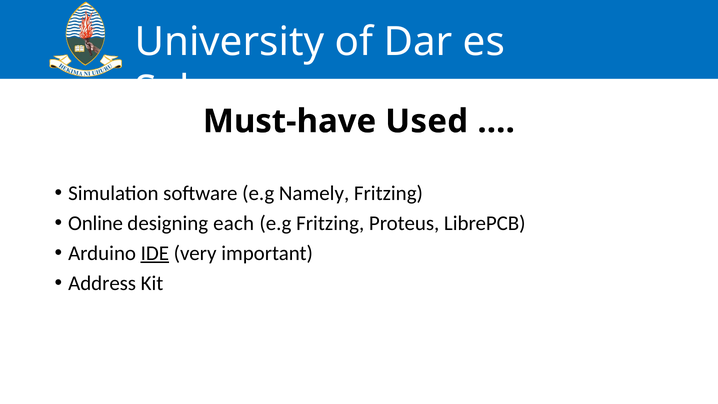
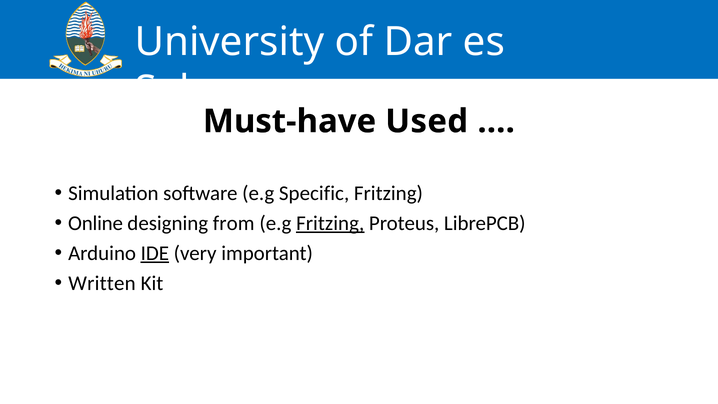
Namely: Namely -> Specific (314, 193)
each: each -> from (234, 223)
Fritzing underline: none -> present (330, 223)
Address: Address -> Written (102, 283)
